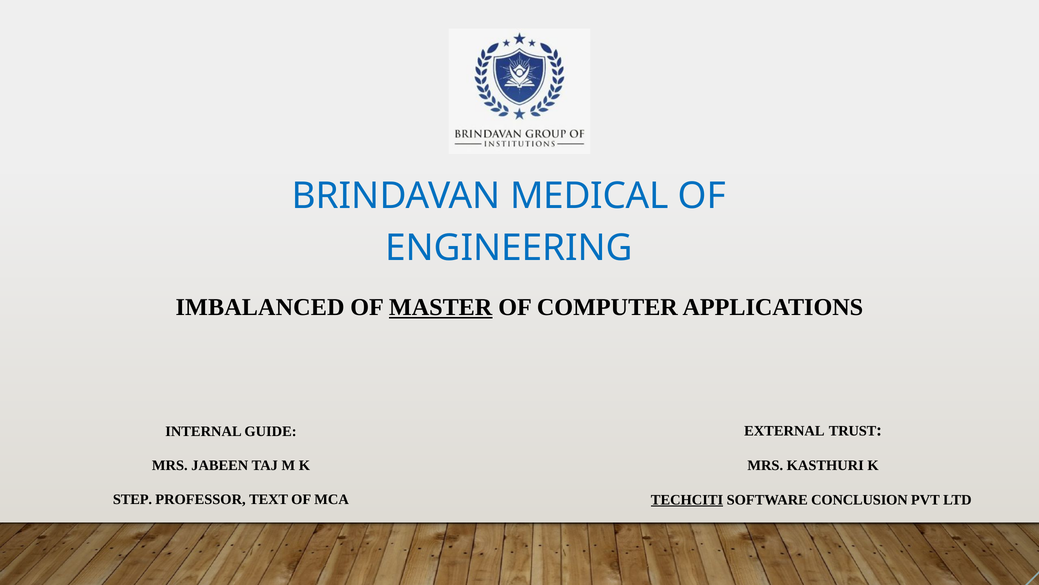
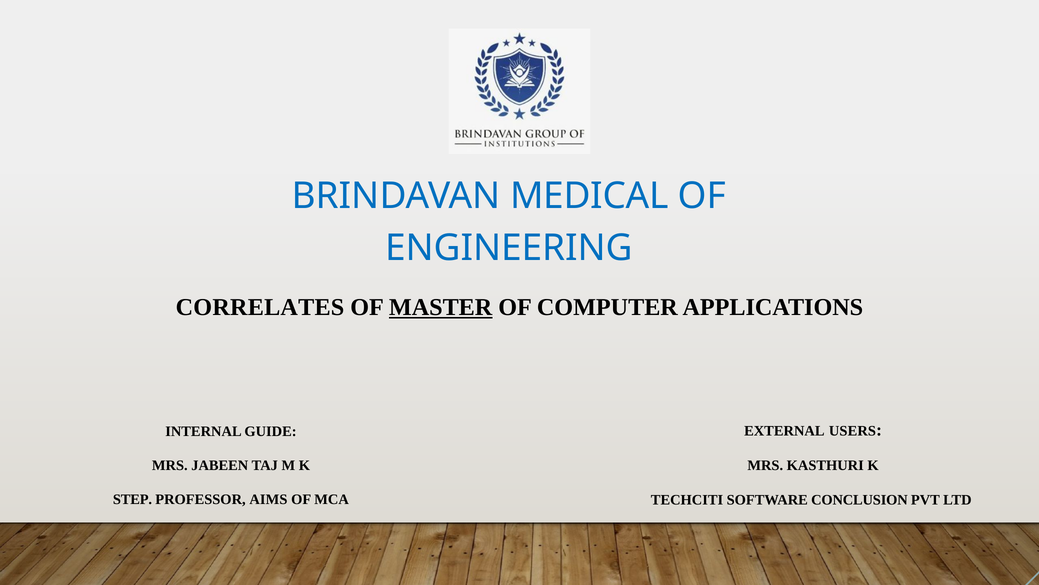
IMBALANCED: IMBALANCED -> CORRELATES (260, 307)
TRUST: TRUST -> USERS (852, 431)
TEXT: TEXT -> AIMS (268, 499)
TECHCITI underline: present -> none (687, 499)
